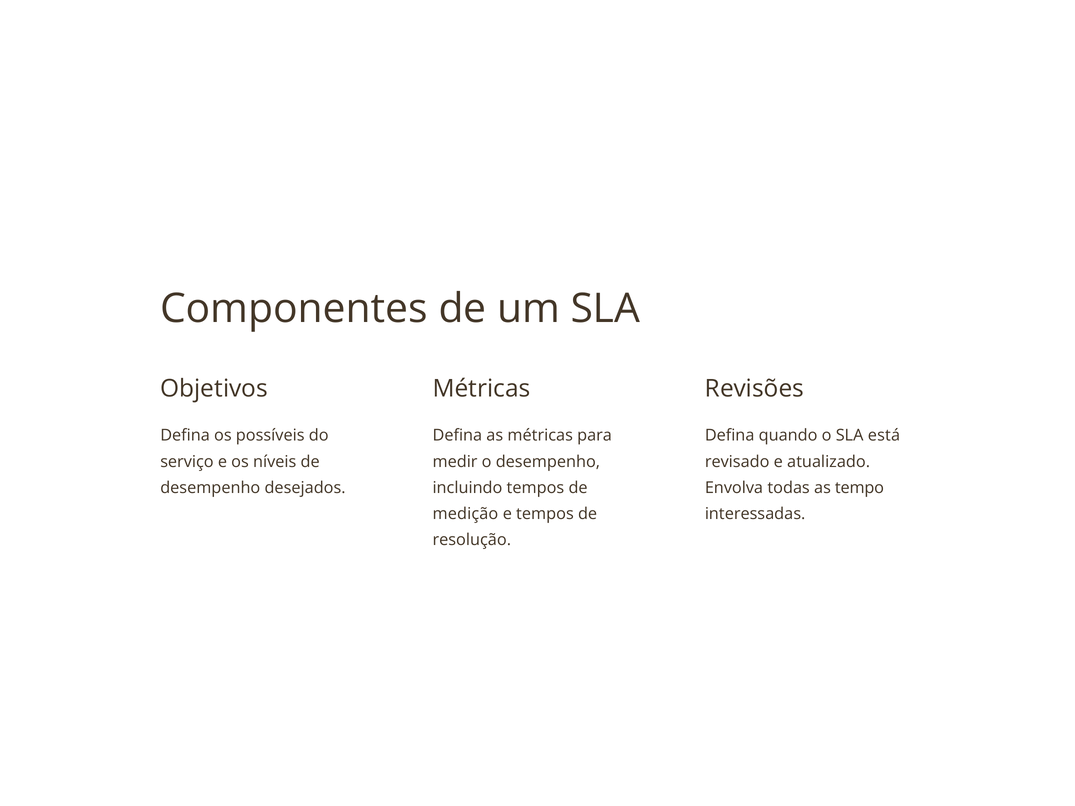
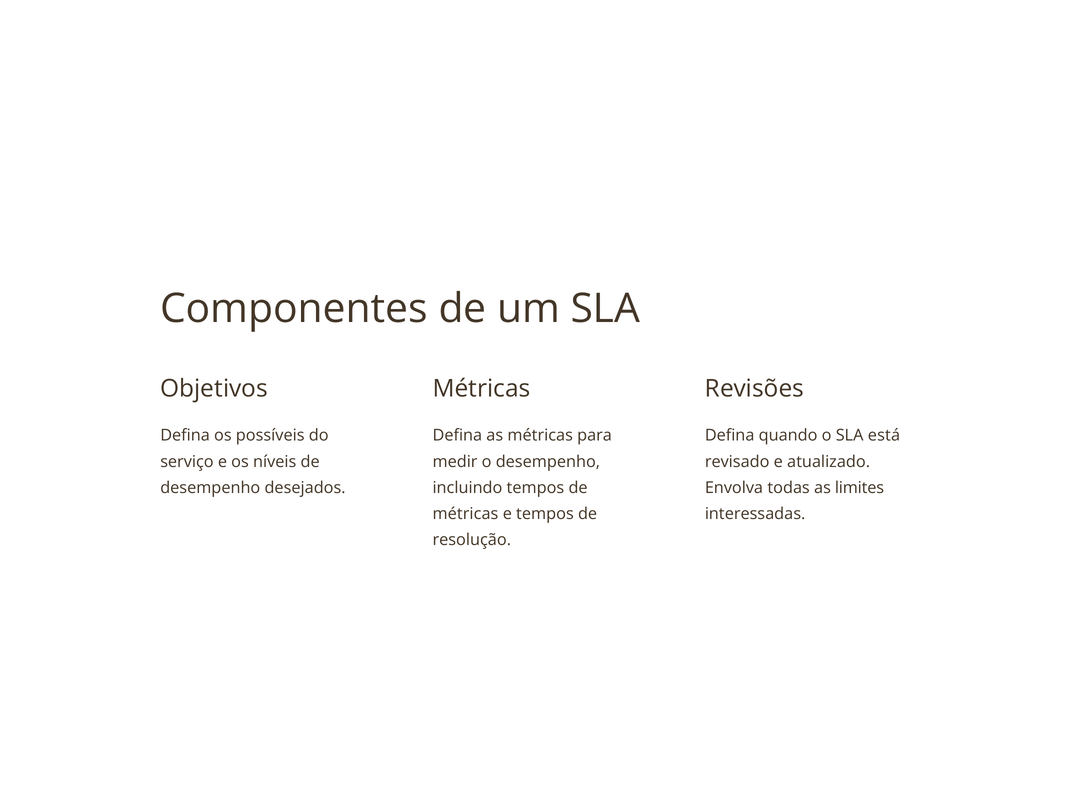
tempo: tempo -> limites (859, 488)
medição: medição -> métricas (465, 514)
